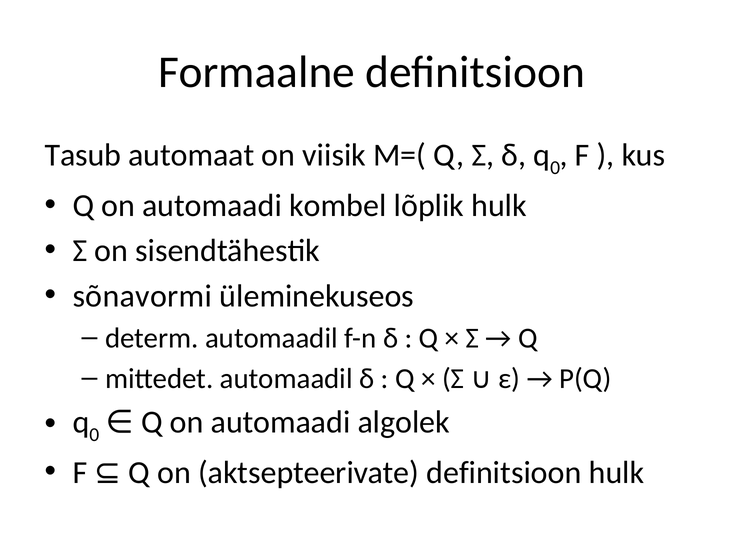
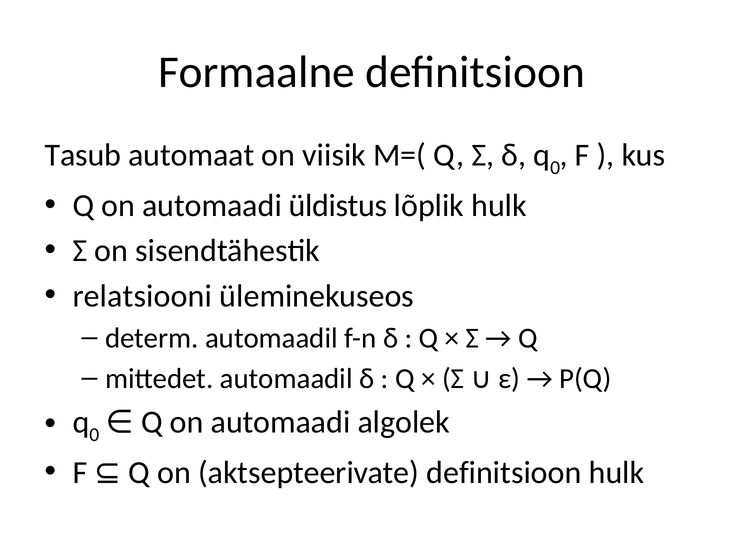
kombel: kombel -> üldistus (338, 206)
sõnavormi: sõnavormi -> relatsiooni (142, 296)
